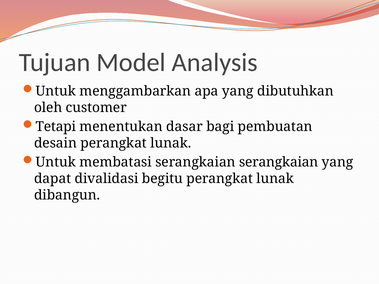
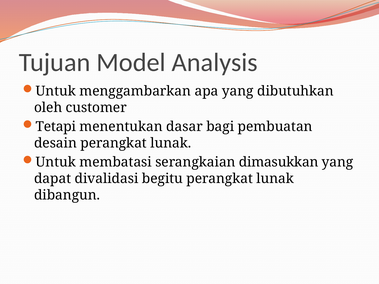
serangkaian serangkaian: serangkaian -> dimasukkan (279, 162)
